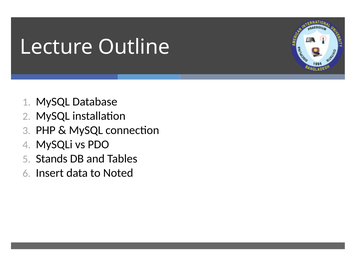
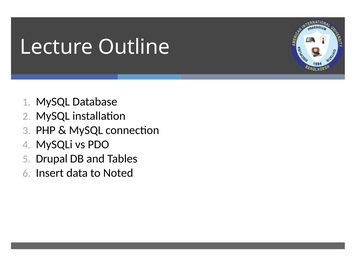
Stands: Stands -> Drupal (52, 159)
